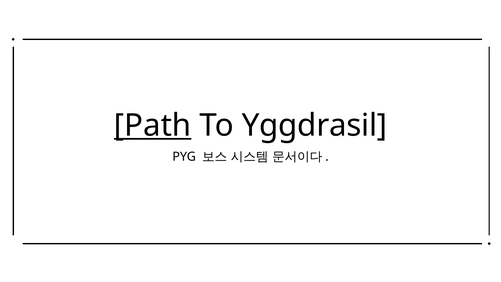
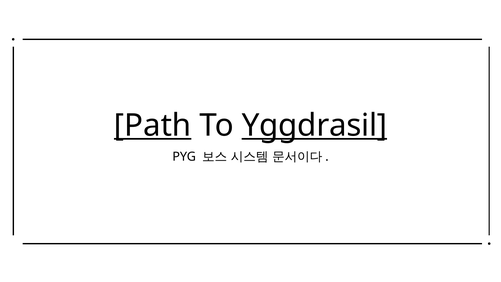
Yggdrasil underline: none -> present (314, 125)
